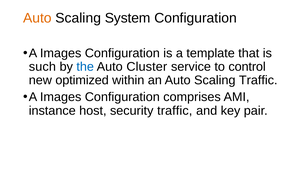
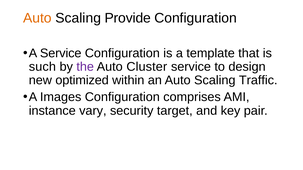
System: System -> Provide (128, 18)
Images: Images -> Service (61, 53)
the colour: blue -> purple (85, 67)
control: control -> design (247, 67)
host: host -> vary (93, 111)
security traffic: traffic -> target (175, 111)
